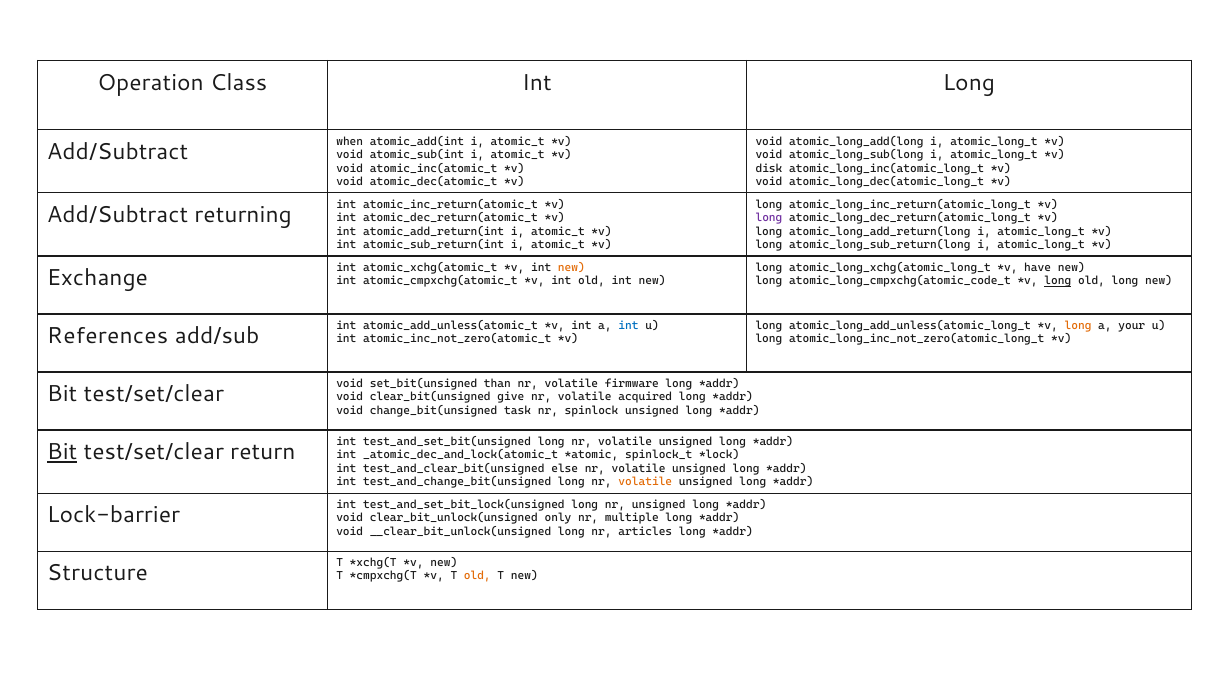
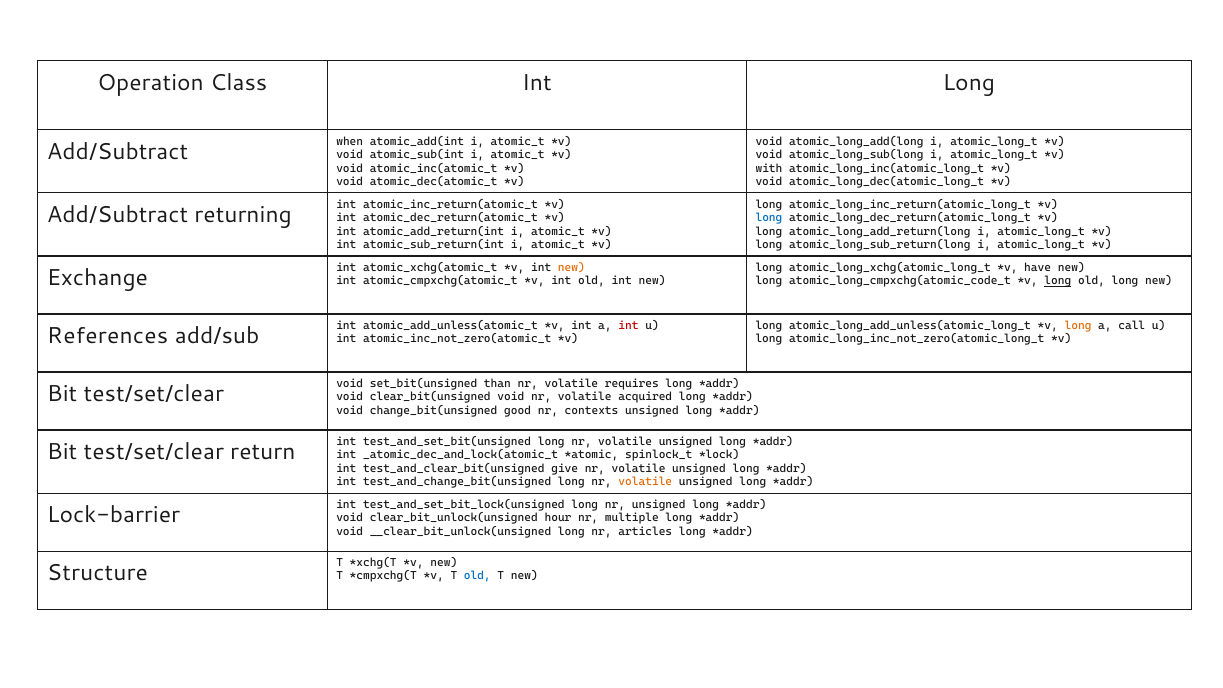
disk: disk -> with (769, 168)
long colour: purple -> blue (769, 218)
int colour: blue -> red (628, 325)
your: your -> call (1132, 325)
firmware: firmware -> requires (632, 383)
give: give -> void (511, 397)
task: task -> good (518, 410)
spinlock: spinlock -> contexts (592, 410)
Bit underline: present -> none (62, 452)
else: else -> give (565, 468)
only: only -> hour (558, 518)
old colour: orange -> blue (477, 576)
